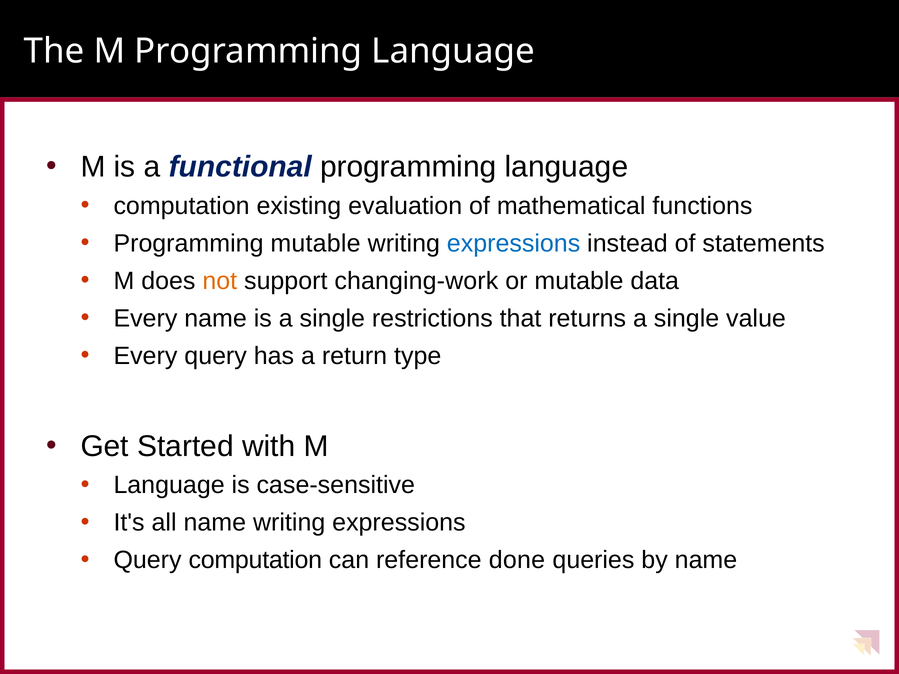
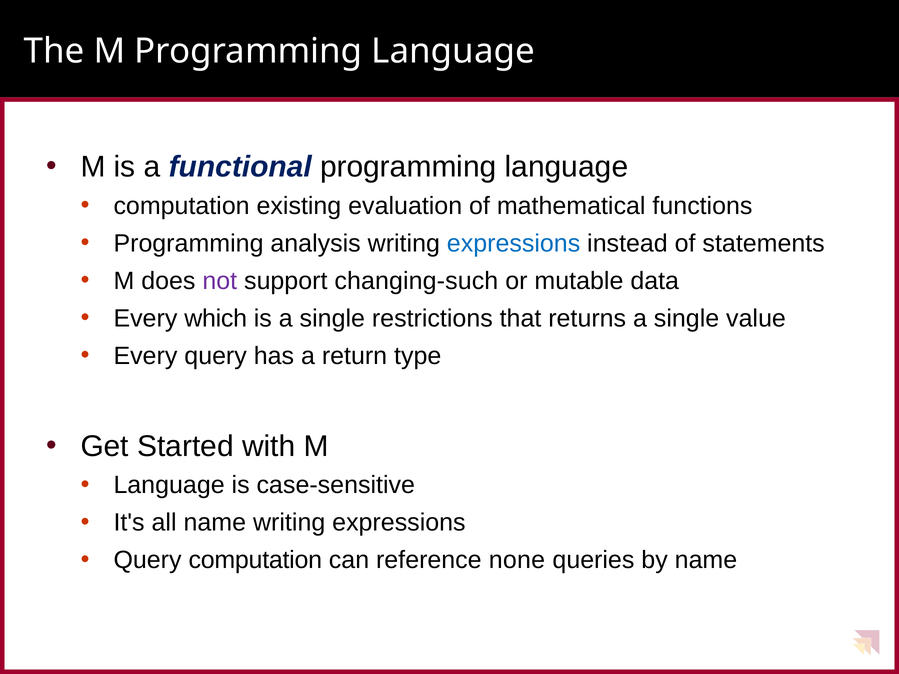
Programming mutable: mutable -> analysis (316, 243)
not colour: orange -> purple (220, 281)
changing-work: changing-work -> changing-such (416, 281)
Every name: name -> which (216, 318)
done: done -> none (517, 560)
